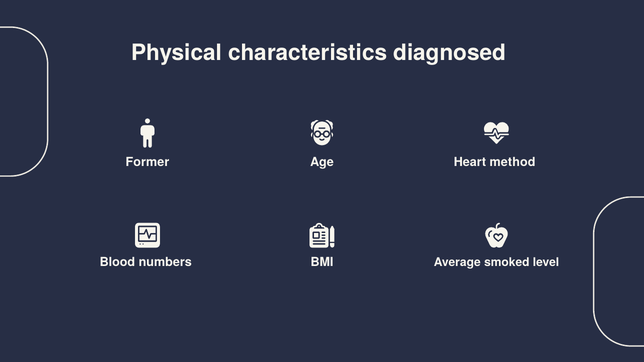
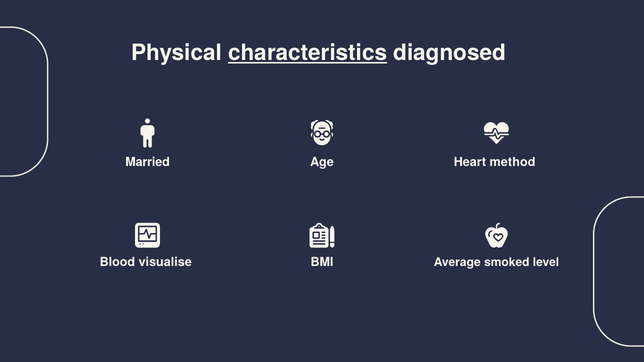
characteristics underline: none -> present (308, 53)
Former: Former -> Married (148, 162)
numbers: numbers -> visualise (165, 262)
